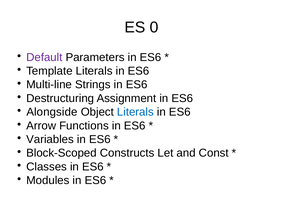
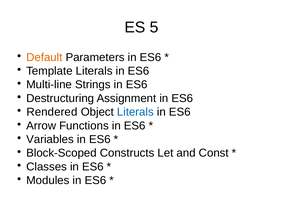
0: 0 -> 5 (154, 27)
Default colour: purple -> orange (44, 57)
Alongside: Alongside -> Rendered (52, 112)
